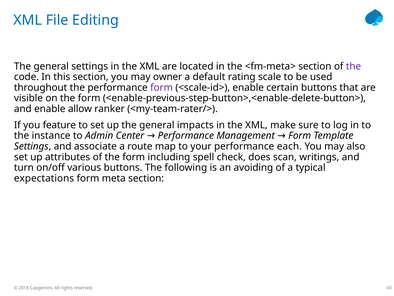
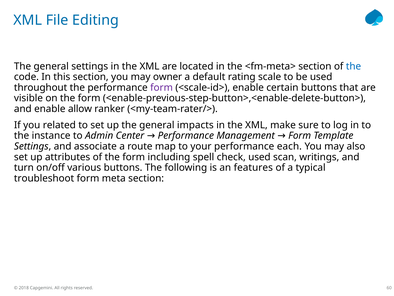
the colour: purple -> blue (353, 66)
feature: feature -> related (59, 125)
check does: does -> used (259, 157)
avoiding: avoiding -> features (253, 167)
expectations: expectations -> troubleshoot (44, 178)
